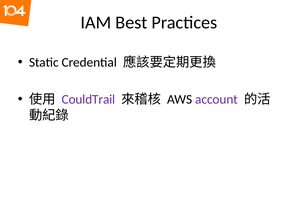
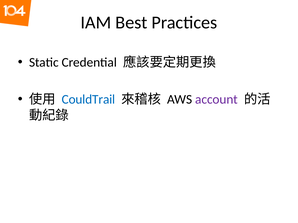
CouldTrail colour: purple -> blue (88, 100)
